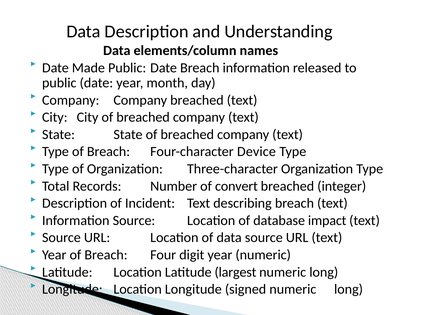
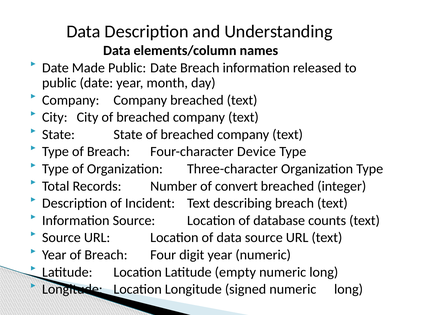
impact: impact -> counts (327, 221)
largest: largest -> empty (235, 273)
